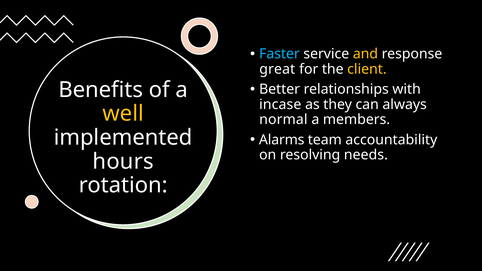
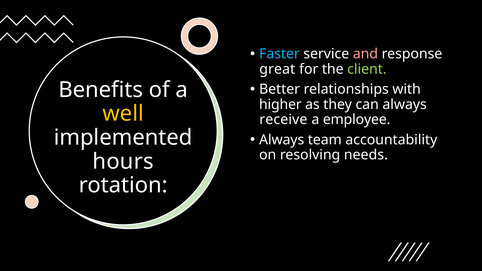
and colour: yellow -> pink (365, 54)
client colour: yellow -> light green (367, 69)
incase: incase -> higher (280, 104)
normal: normal -> receive (283, 120)
members: members -> employee (357, 120)
Alarms: Alarms -> Always (282, 140)
